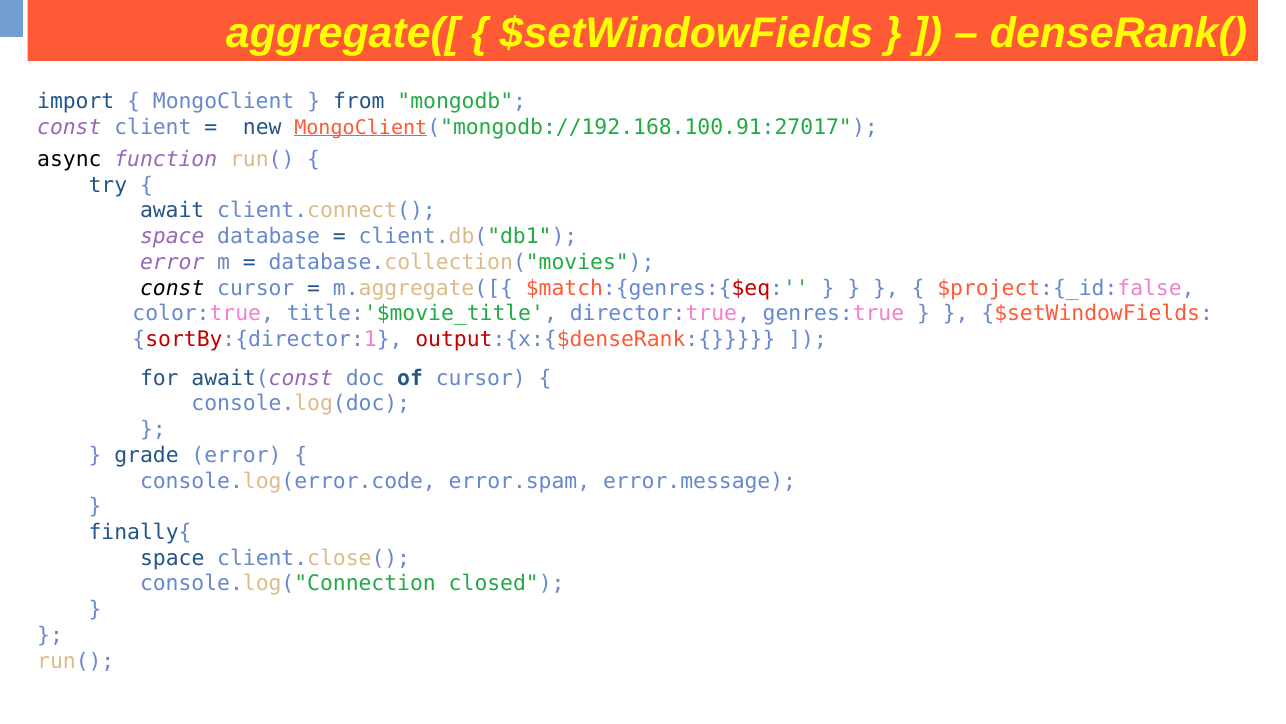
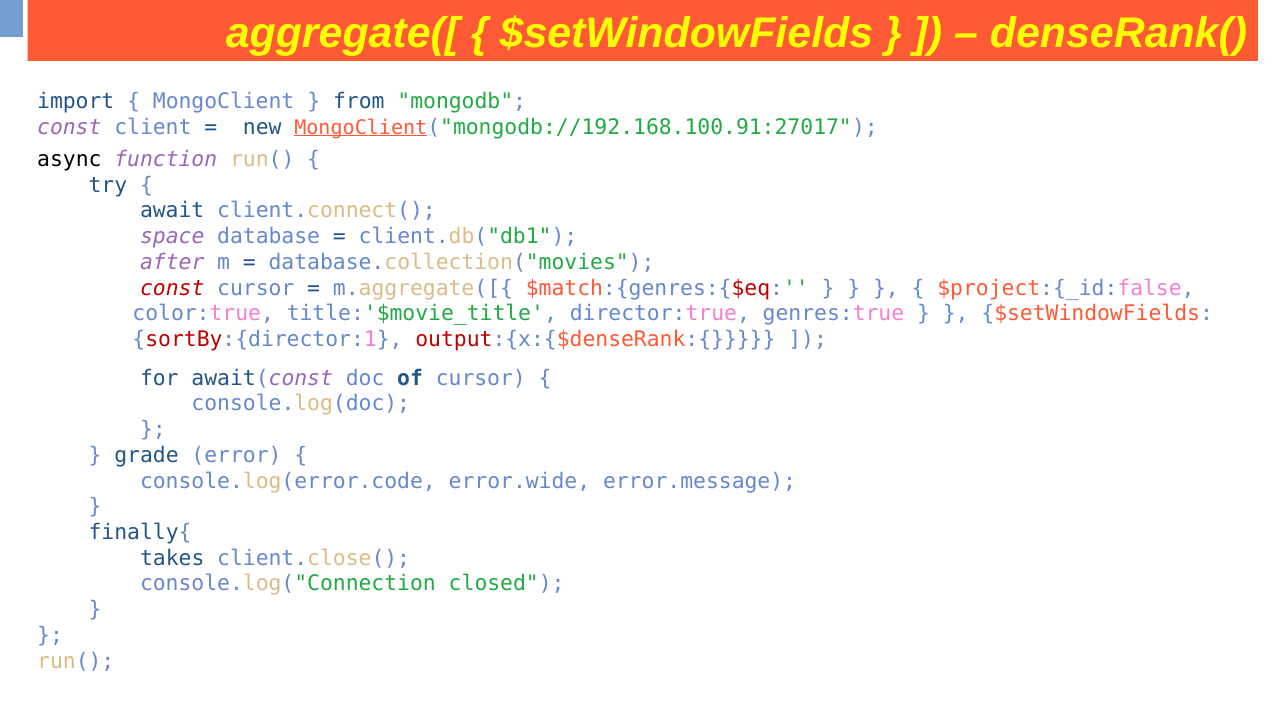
error: error -> after (172, 262)
const colour: black -> red (172, 288)
error.spam: error.spam -> error.wide (519, 481)
space: space -> takes (172, 558)
